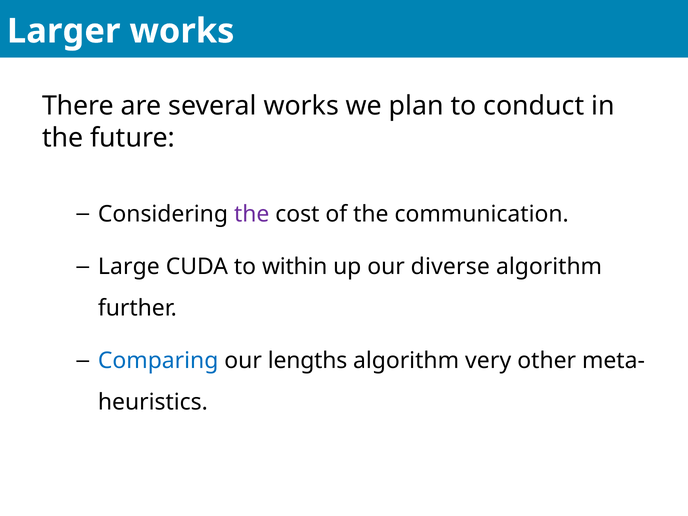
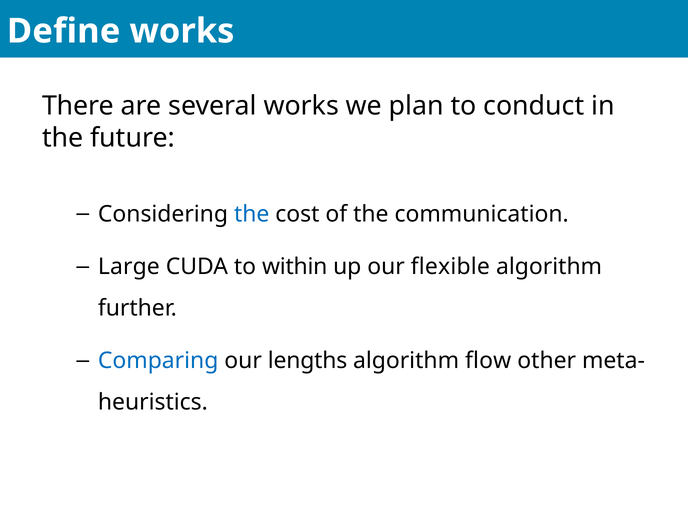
Larger: Larger -> Define (64, 31)
the colour: purple -> blue (252, 214)
diverse: diverse -> flexible (450, 267)
very: very -> flow (488, 361)
